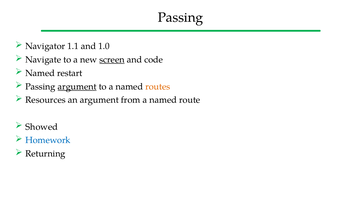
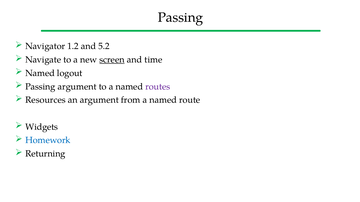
1.1: 1.1 -> 1.2 (73, 46)
1.0: 1.0 -> 5.2 (104, 46)
code: code -> time (154, 60)
restart: restart -> logout (70, 73)
argument underline: present -> none (77, 87)
routes colour: orange -> purple (158, 87)
Showed: Showed -> Widgets (42, 127)
